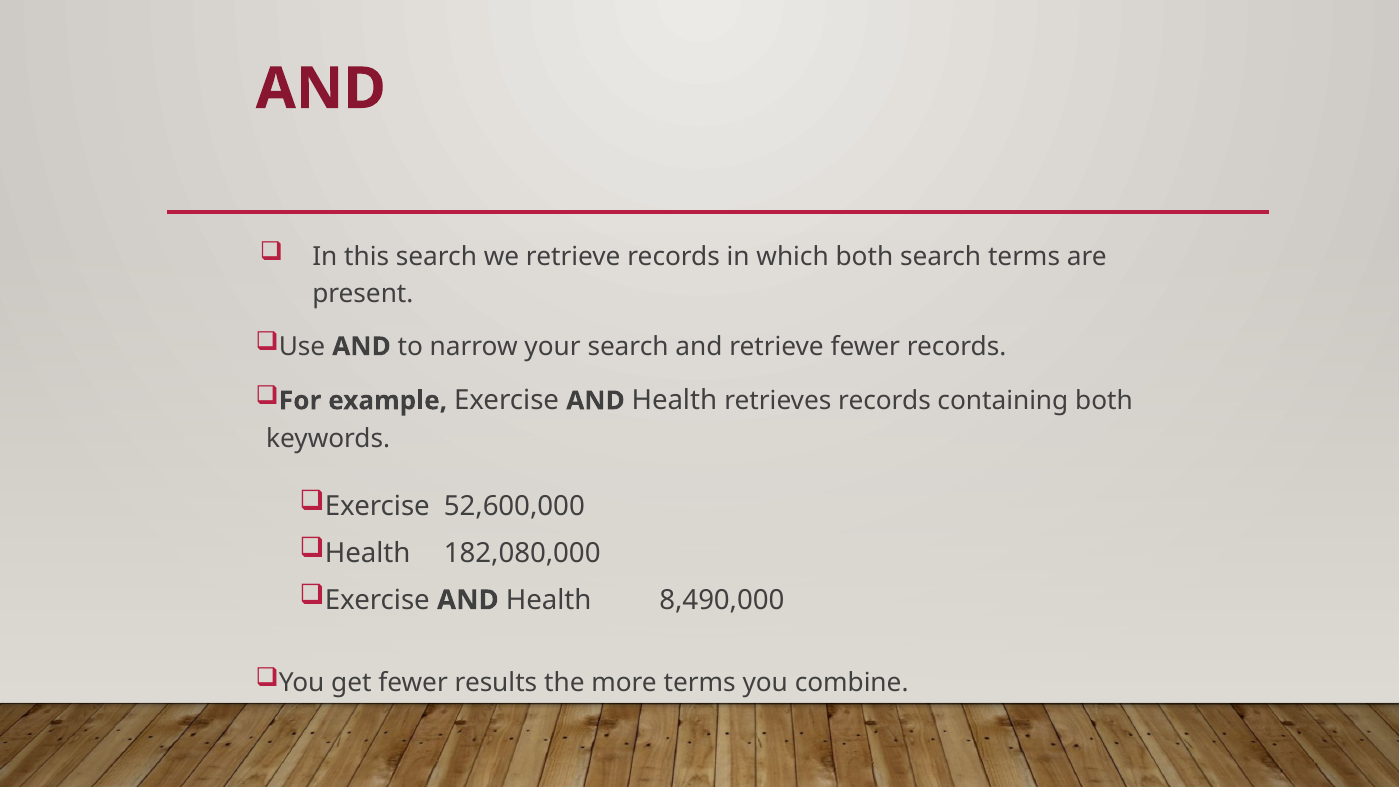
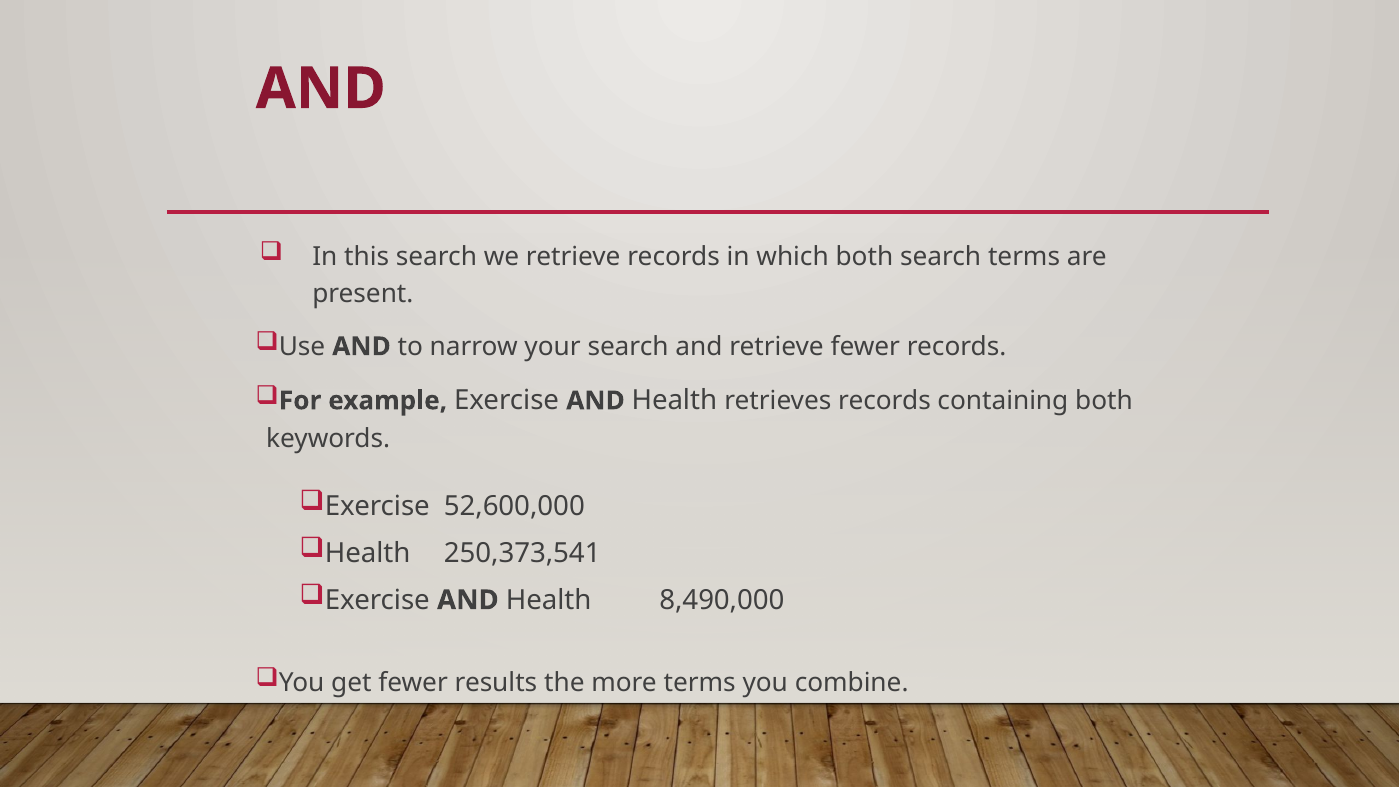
182,080,000: 182,080,000 -> 250,373,541 (522, 553)
